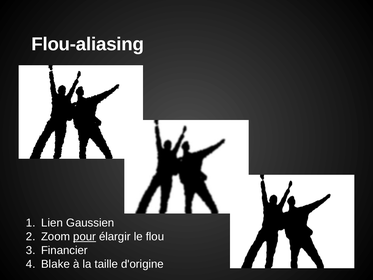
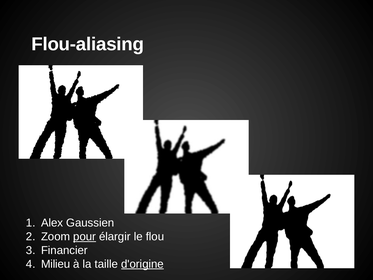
Lien: Lien -> Alex (52, 223)
Blake: Blake -> Milieu (56, 264)
d'origine underline: none -> present (142, 264)
